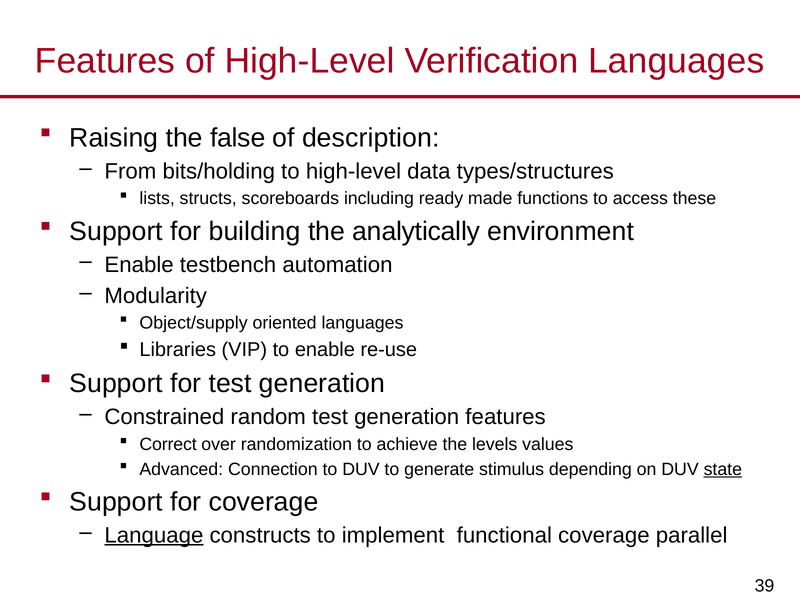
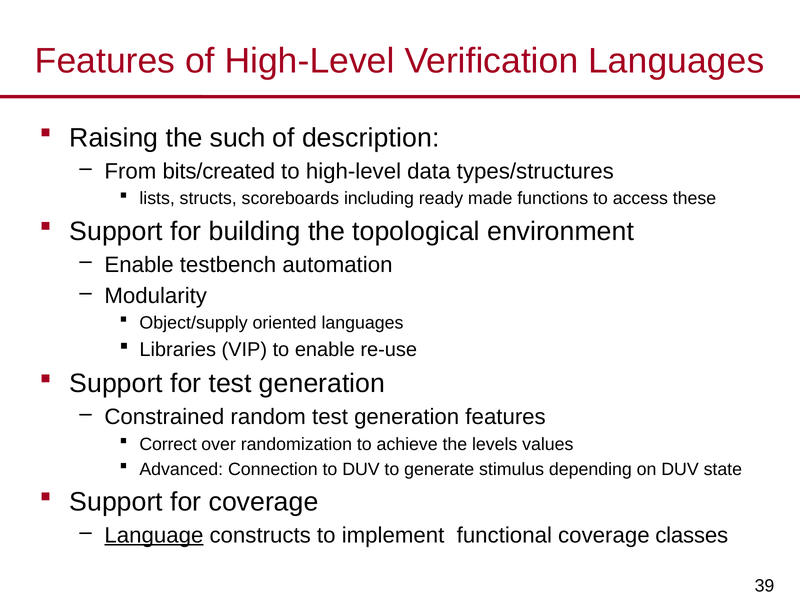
false: false -> such (238, 138)
bits/holding: bits/holding -> bits/created (219, 171)
analytically: analytically -> topological (416, 231)
state underline: present -> none (723, 469)
parallel: parallel -> classes (692, 535)
